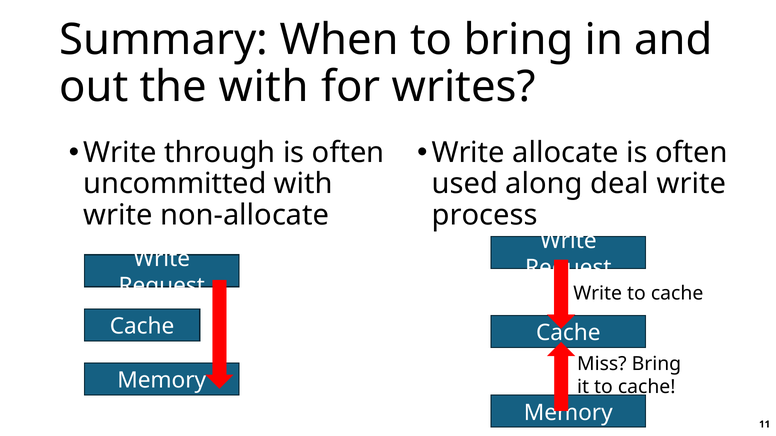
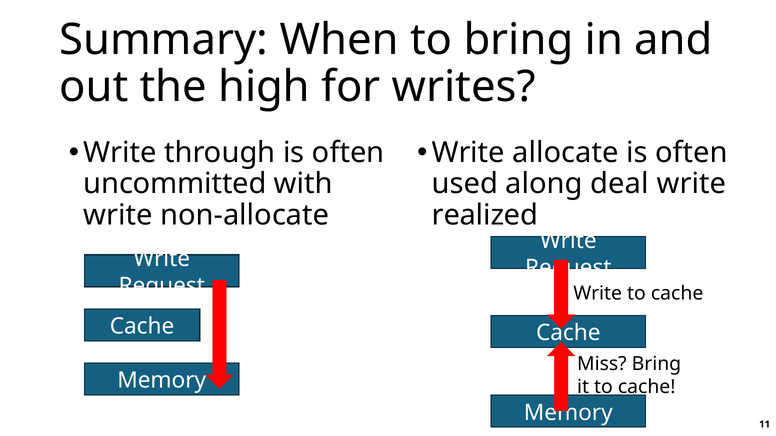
the with: with -> high (264, 87)
process: process -> realized (485, 216)
